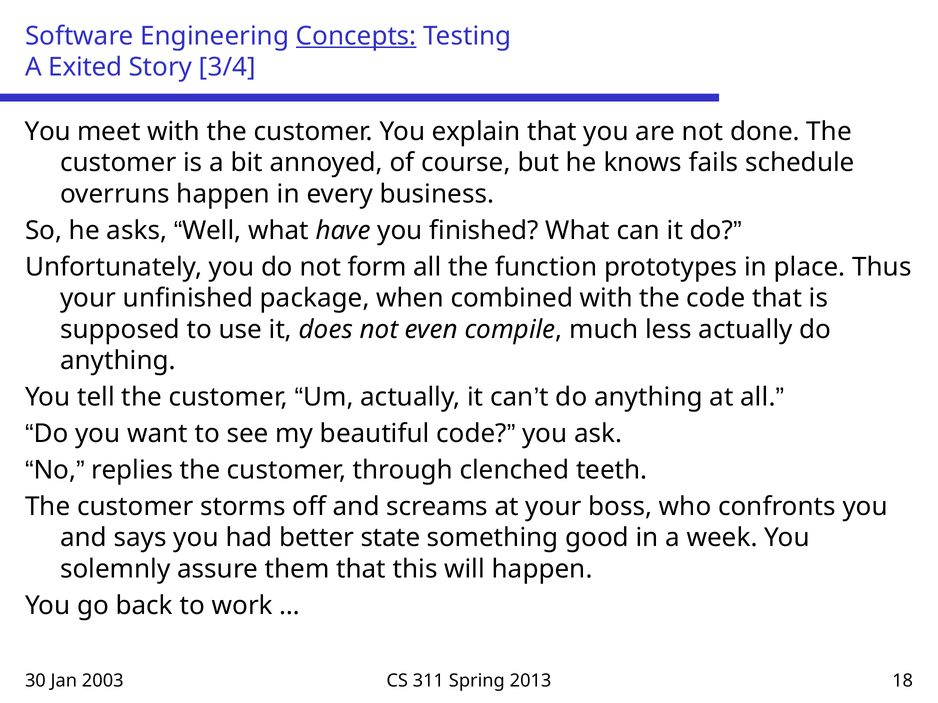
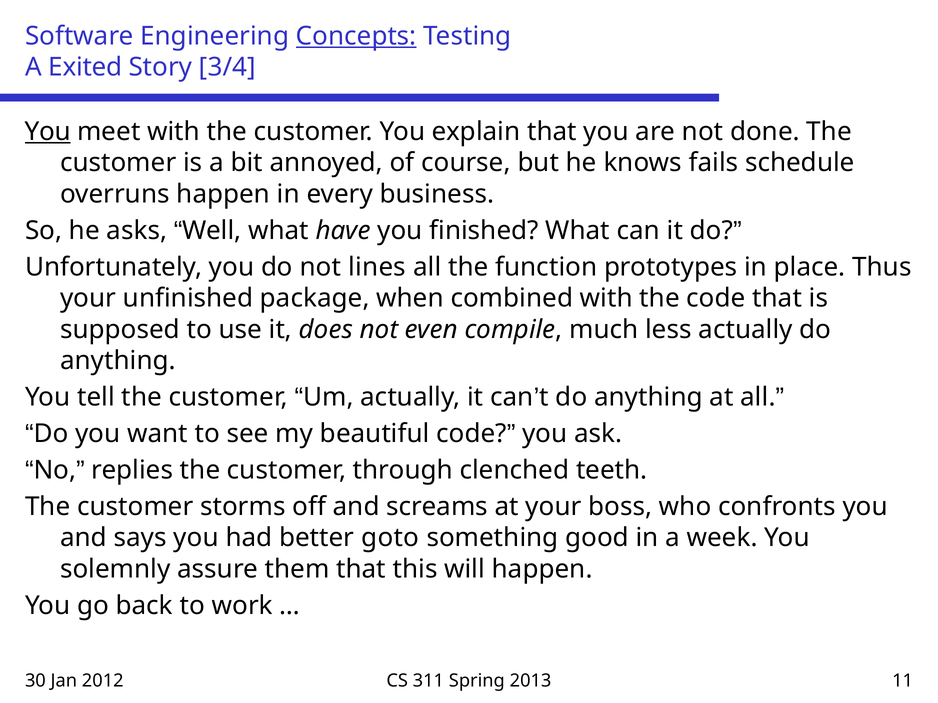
You underline: none -> present (48, 132)
form: form -> lines (377, 267)
state: state -> goto (390, 538)
2003: 2003 -> 2012 (103, 681)
18: 18 -> 11 (903, 681)
